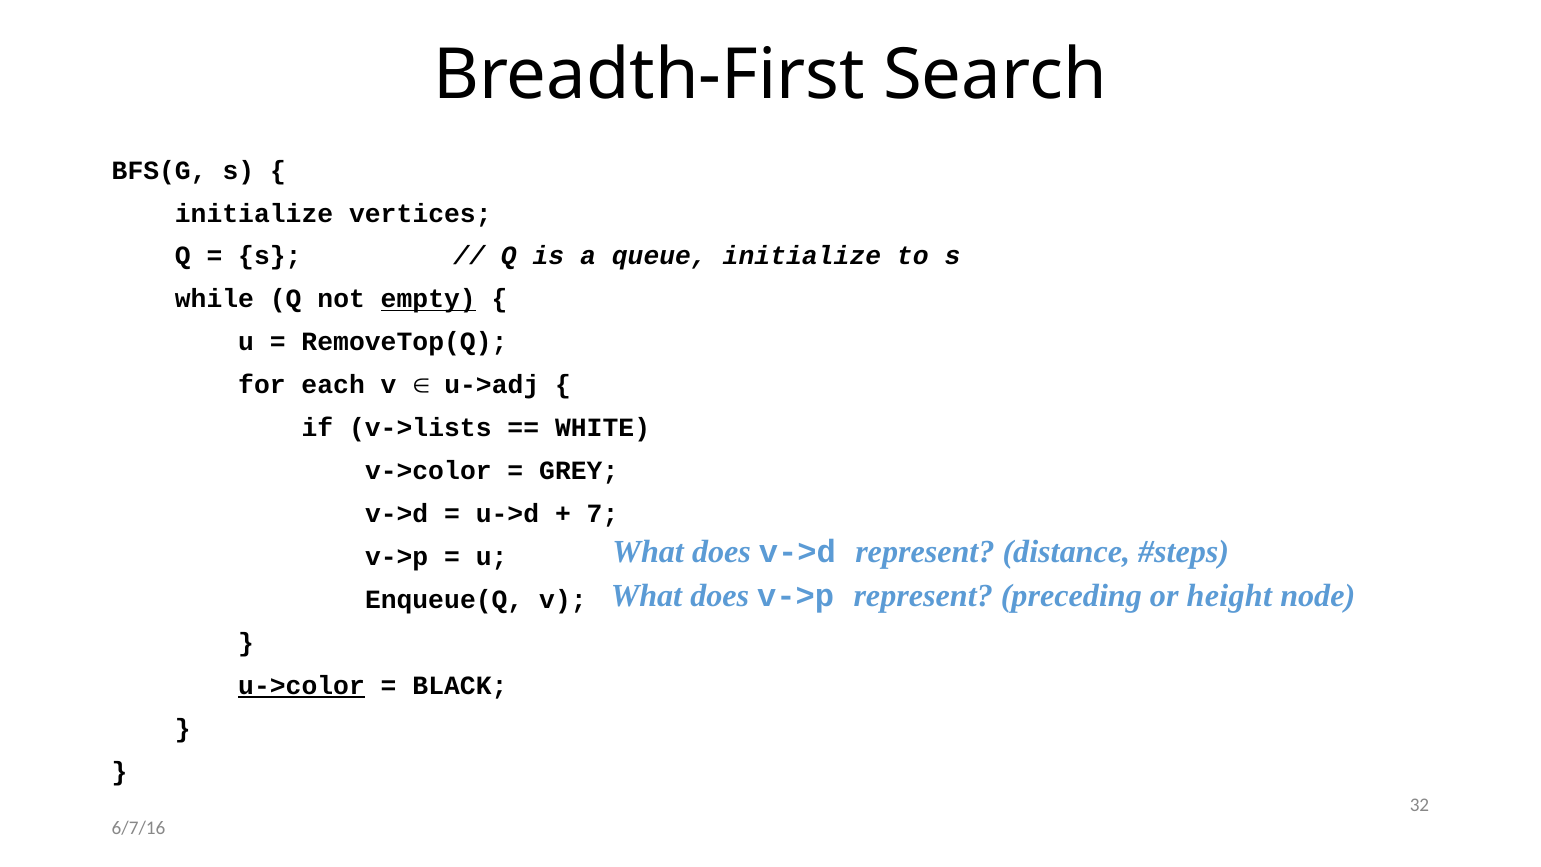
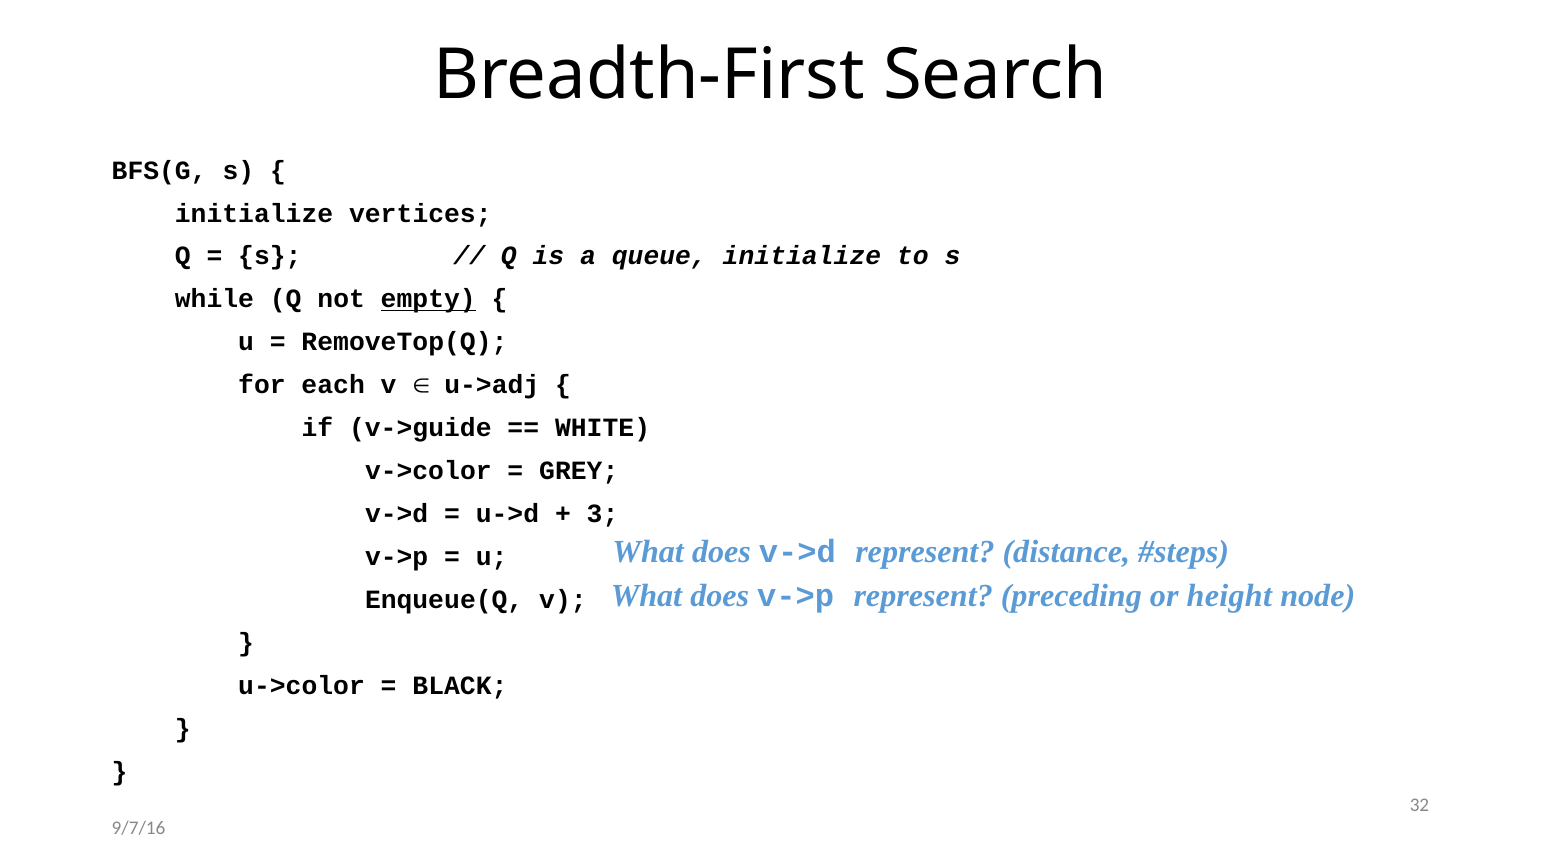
v->lists: v->lists -> v->guide (420, 428)
7: 7 -> 3 (603, 514)
u->color underline: present -> none (302, 686)
6/7/16: 6/7/16 -> 9/7/16 (139, 828)
